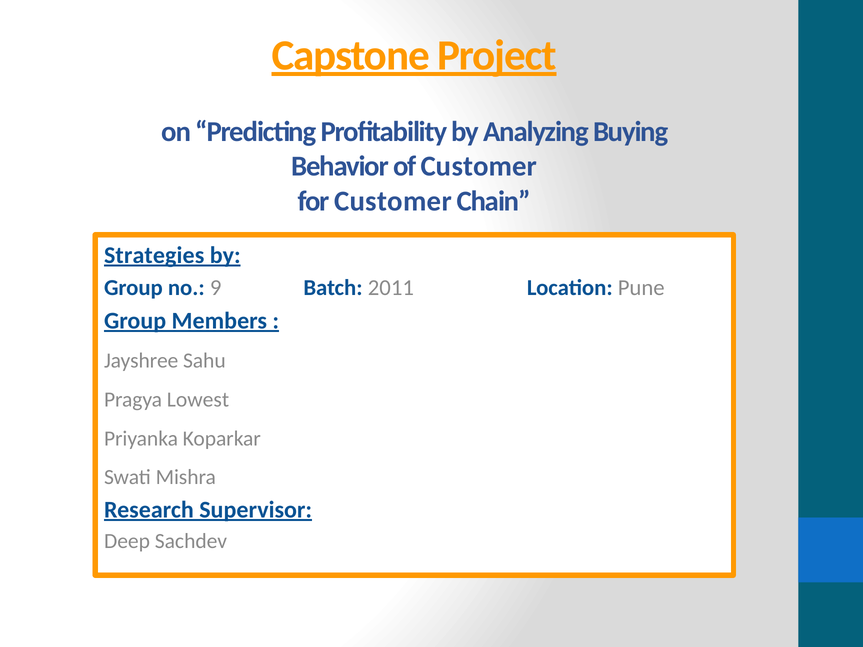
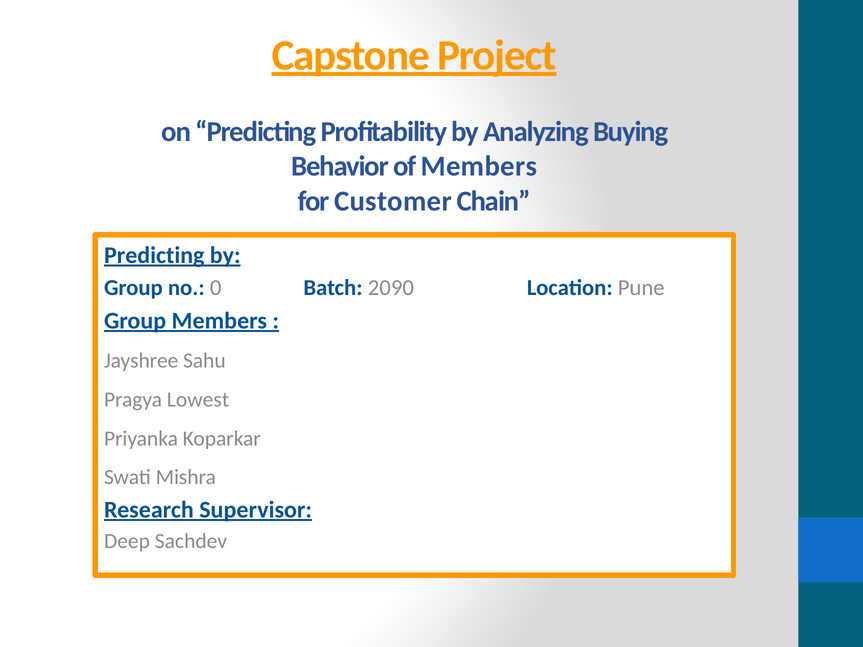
of Customer: Customer -> Members (479, 167)
Strategies: Strategies -> Predicting (154, 255)
9: 9 -> 0 (216, 288)
2011: 2011 -> 2090 (391, 288)
